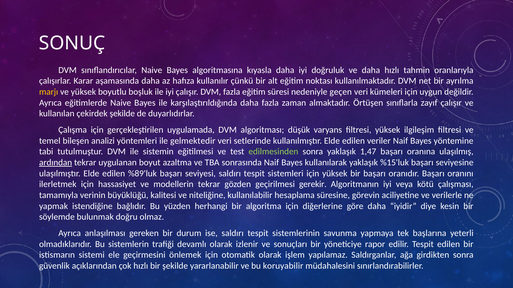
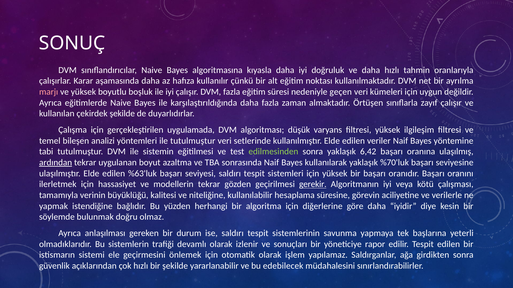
marjı colour: yellow -> pink (49, 92)
ile gelmektedir: gelmektedir -> tutulmuştur (193, 141)
1,47: 1,47 -> 6,42 (368, 152)
%15'luk: %15'luk -> %70'luk (395, 163)
%89'luk: %89'luk -> %63'luk (142, 174)
gerekir underline: none -> present (313, 185)
koruyabilir: koruyabilir -> edebilecek (283, 266)
